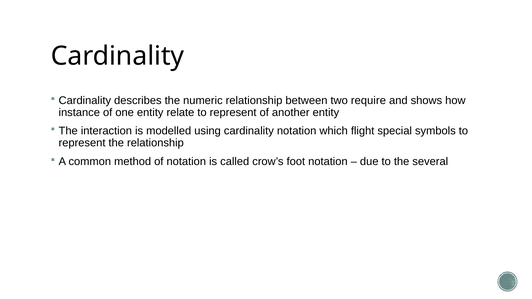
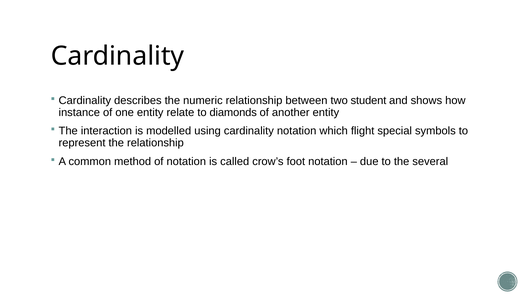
require: require -> student (368, 100)
relate to represent: represent -> diamonds (233, 112)
